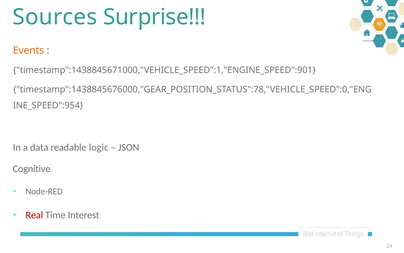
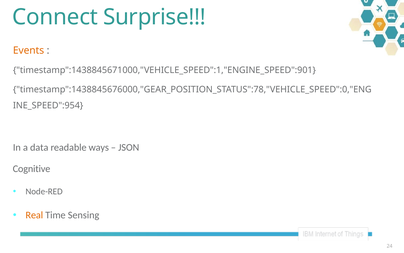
Sources: Sources -> Connect (55, 17)
logic: logic -> ways (99, 147)
Real colour: red -> orange (34, 215)
Interest: Interest -> Sensing (84, 215)
